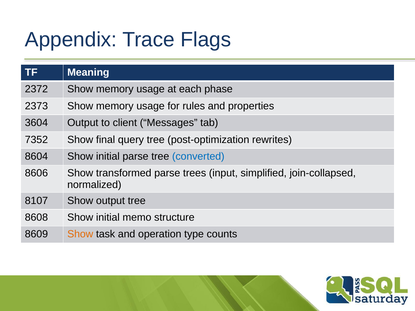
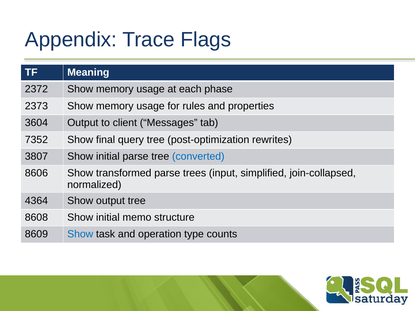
8604: 8604 -> 3807 (36, 157)
8107: 8107 -> 4364 (36, 201)
Show colour: orange -> blue (80, 234)
